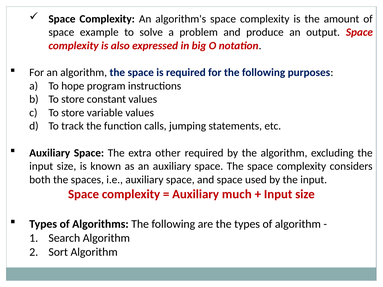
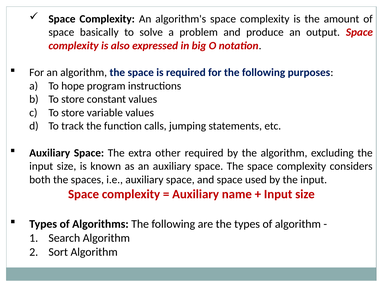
example: example -> basically (99, 32)
much: much -> name (237, 194)
